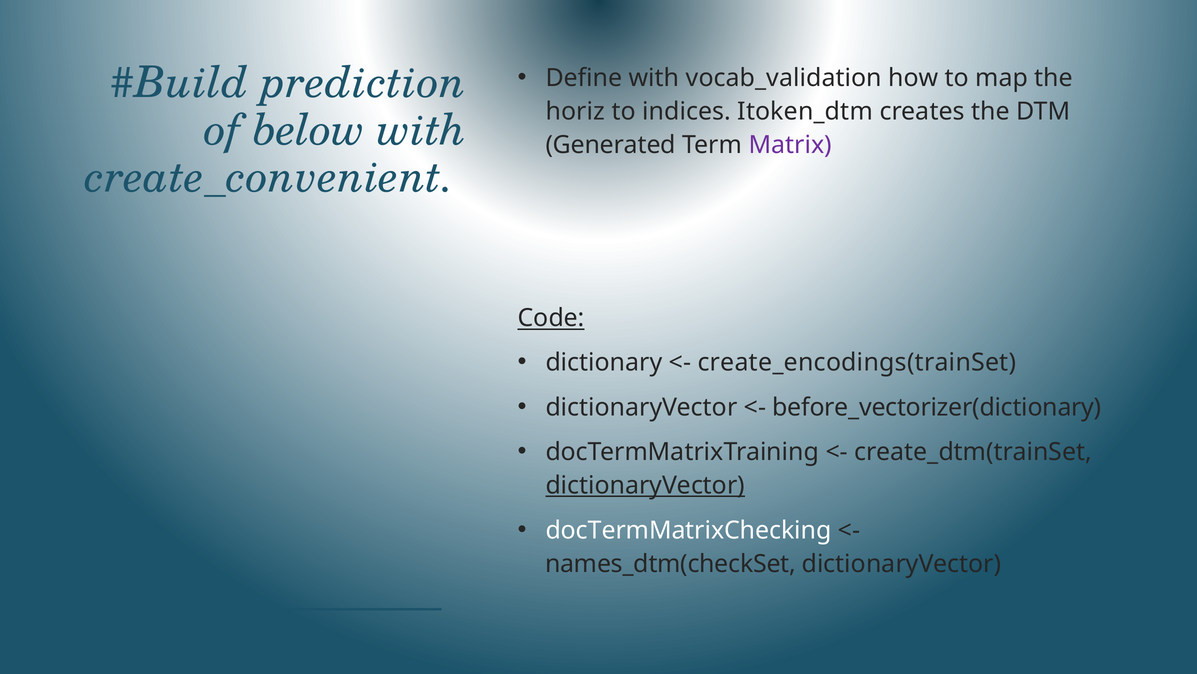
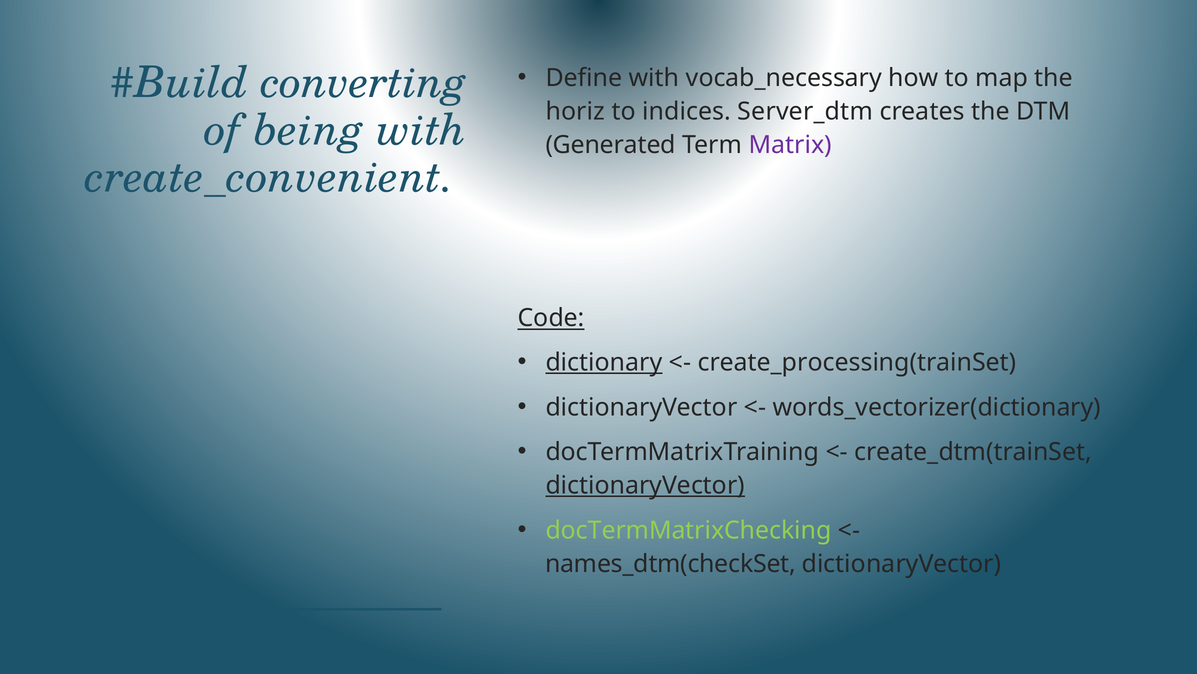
vocab_validation: vocab_validation -> vocab_necessary (784, 78)
prediction: prediction -> converting (364, 83)
Itoken_dtm: Itoken_dtm -> Server_dtm (805, 111)
below: below -> being (309, 130)
dictionary underline: none -> present (604, 362)
create_encodings(trainSet: create_encodings(trainSet -> create_processing(trainSet (857, 362)
before_vectorizer(dictionary: before_vectorizer(dictionary -> words_vectorizer(dictionary (937, 407)
docTermMatrixChecking colour: white -> light green (688, 530)
